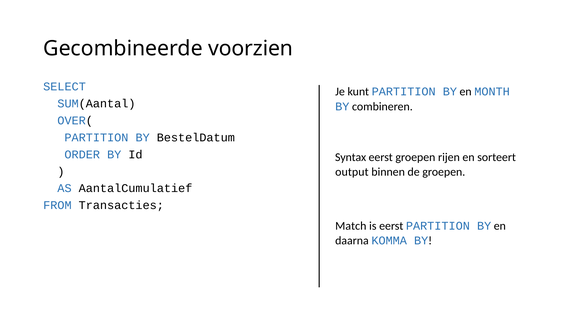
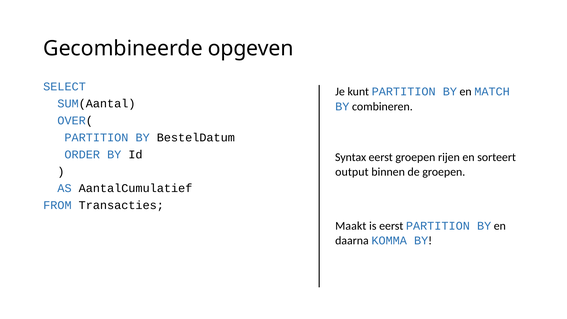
voorzien: voorzien -> opgeven (251, 49)
MONTH: MONTH -> MATCH (492, 92)
Match: Match -> Maakt (351, 226)
